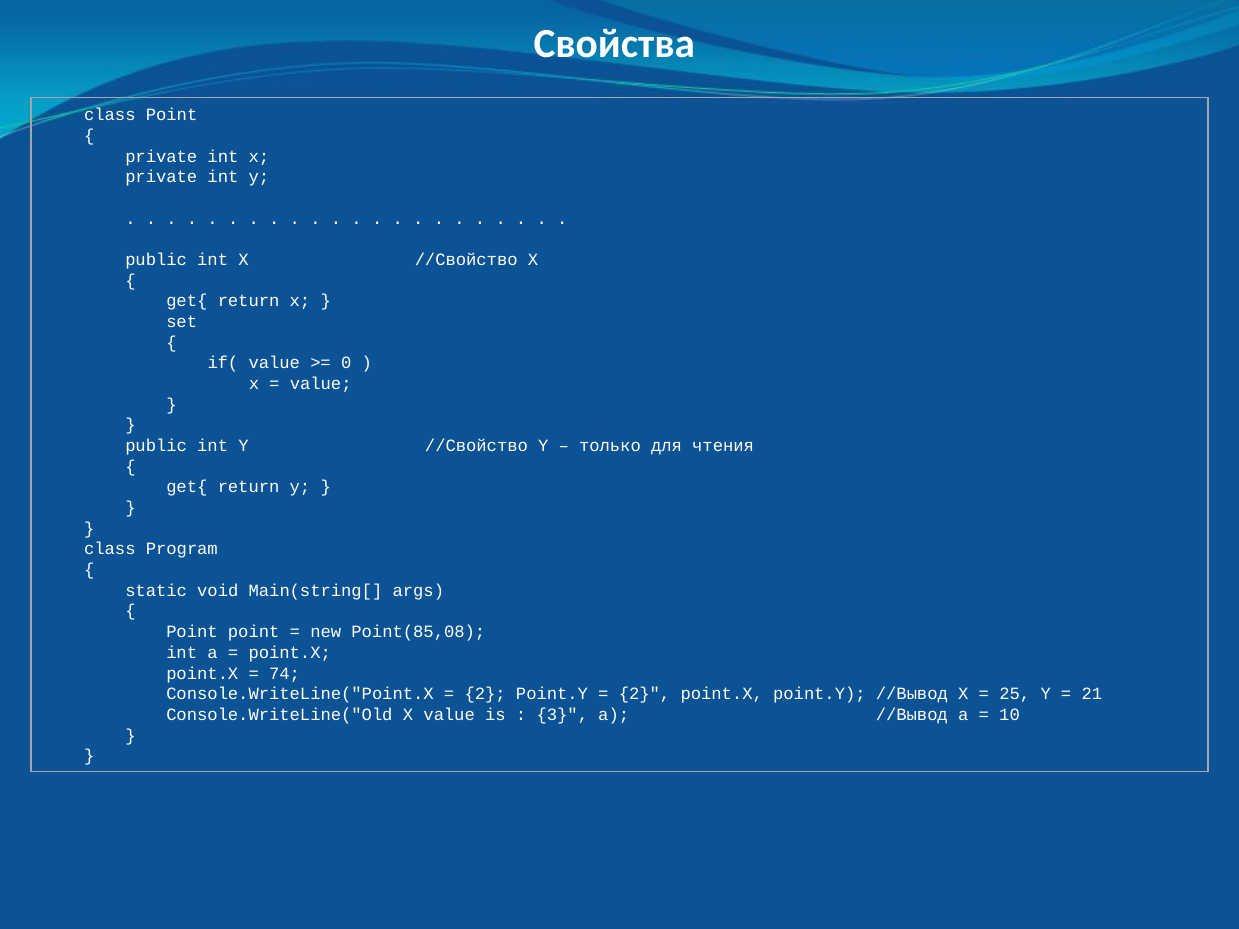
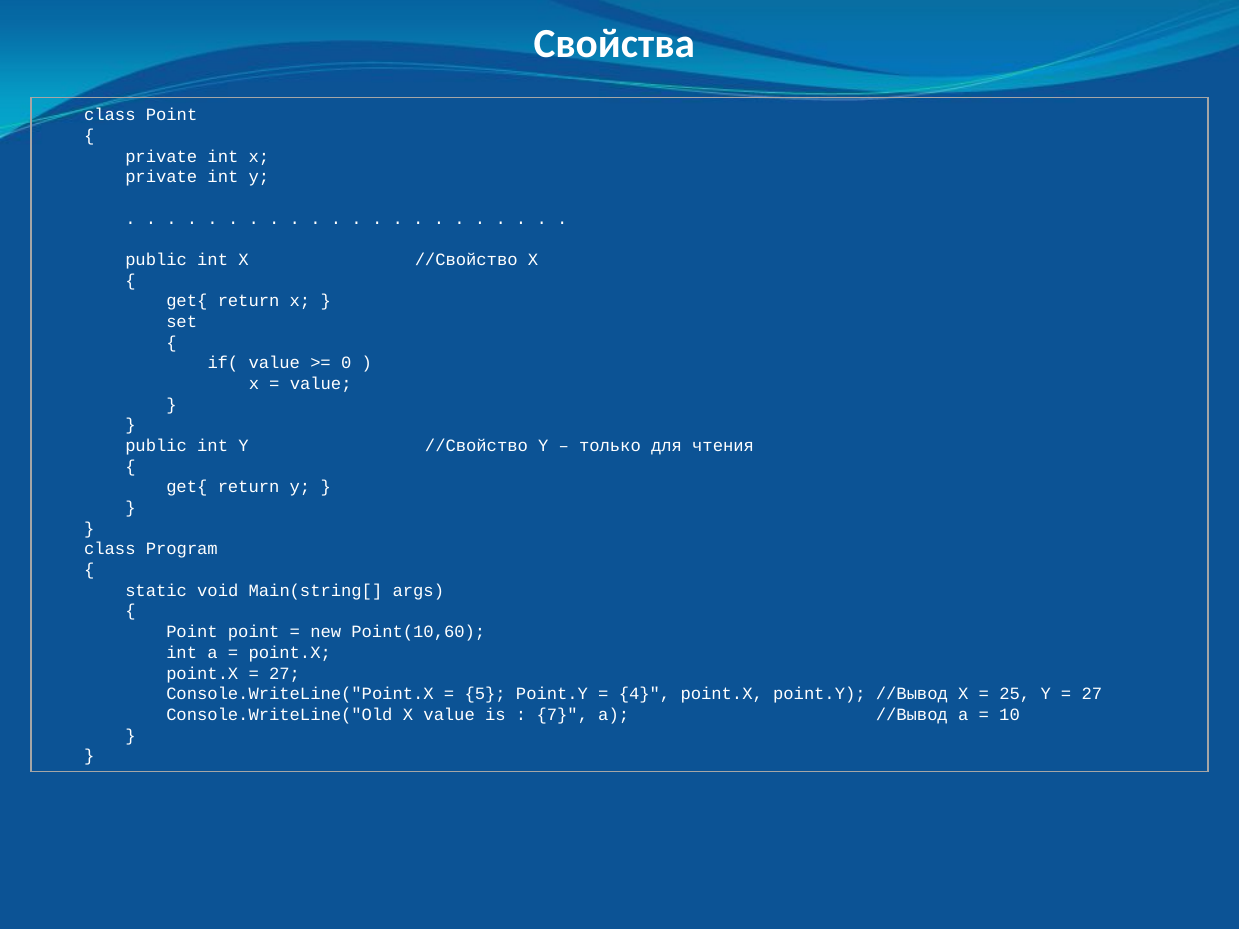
Point(85,08: Point(85,08 -> Point(10,60 (418, 632)
74: 74 -> 27 (285, 674)
2: 2 -> 5 (485, 694)
2: 2 -> 4 (645, 694)
21: 21 -> 27 (1092, 694)
3: 3 -> 7 (562, 715)
